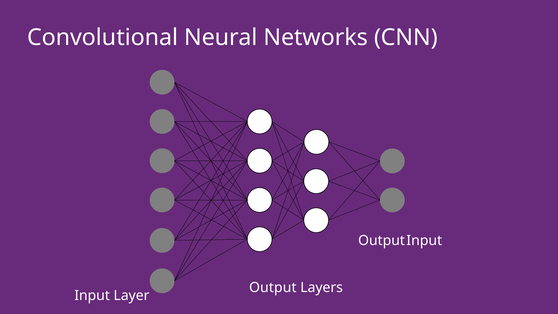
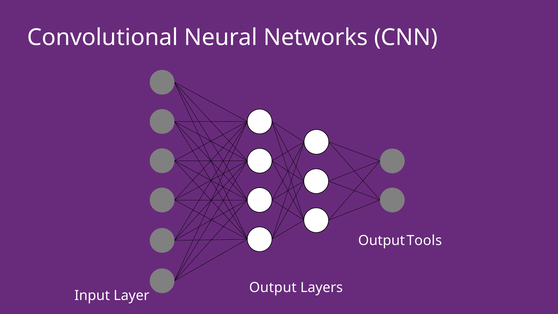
Output Input: Input -> Tools (424, 241)
